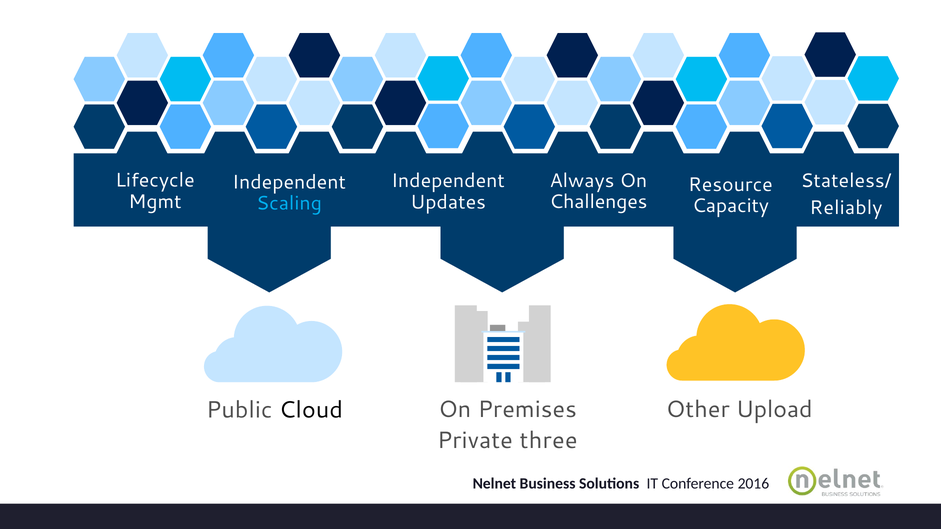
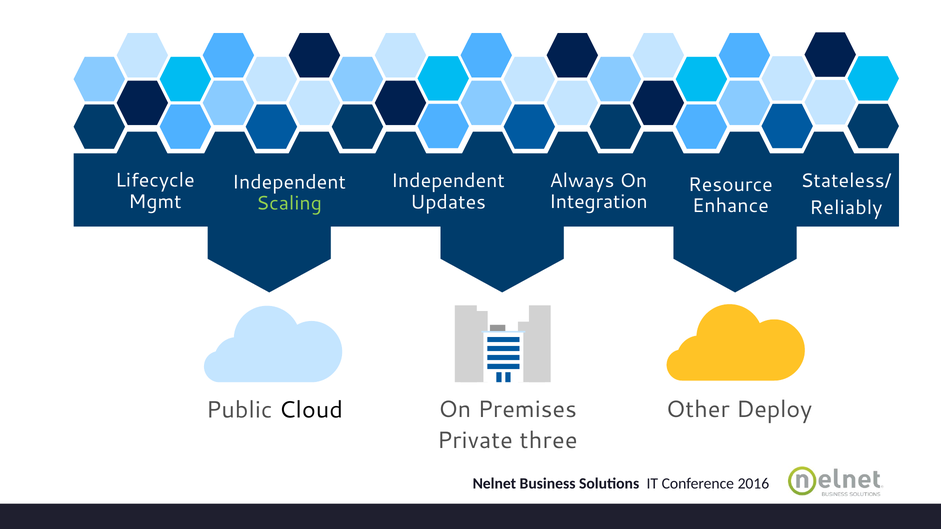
Challenges: Challenges -> Integration (598, 202)
Scaling colour: light blue -> light green (289, 203)
Capacity: Capacity -> Enhance (730, 206)
Upload: Upload -> Deploy (774, 410)
